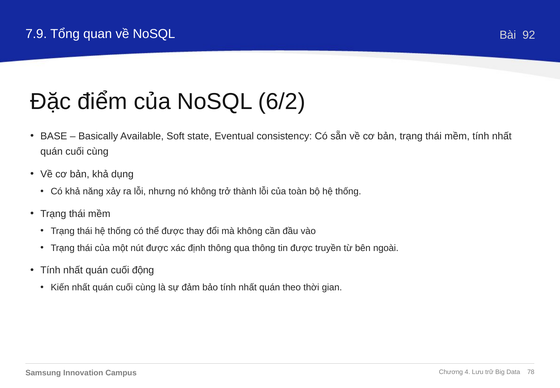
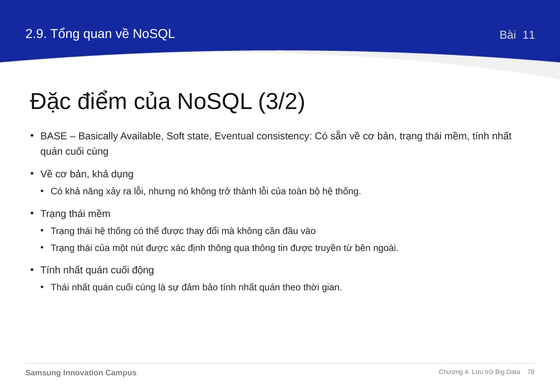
7.9: 7.9 -> 2.9 (36, 34)
92: 92 -> 11 (529, 35)
6/2: 6/2 -> 3/2 (282, 102)
Kiến: Kiến -> Thái (60, 287)
